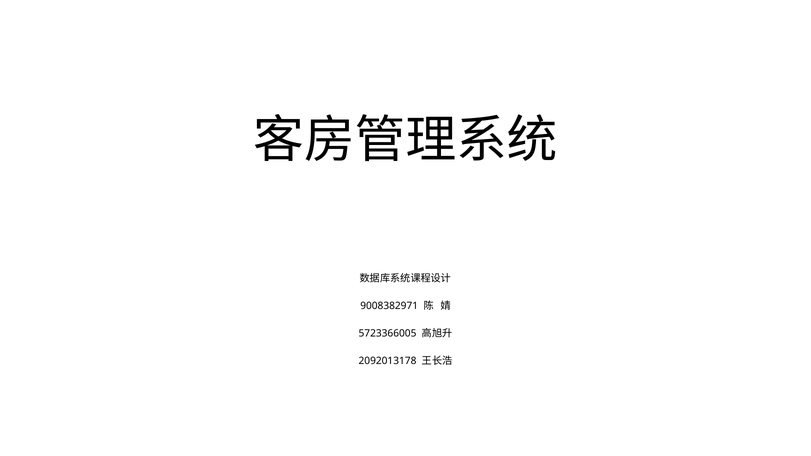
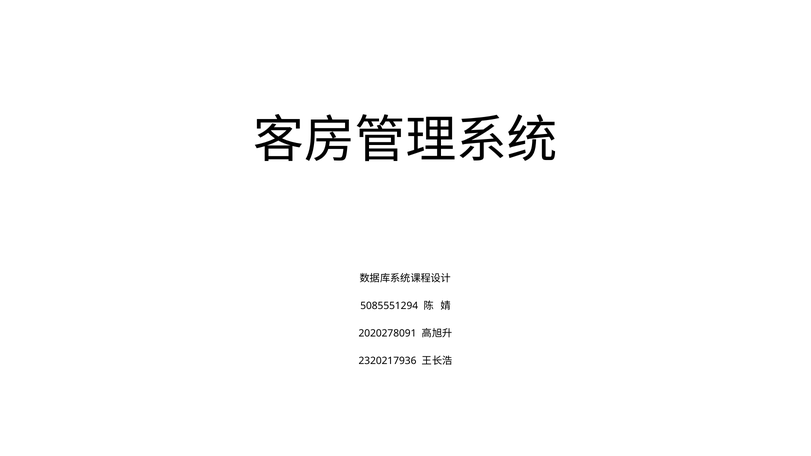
9008382971: 9008382971 -> 5085551294 (389, 306)
5723366005: 5723366005 -> 2020278091 (388, 334)
2092013178: 2092013178 -> 2320217936 (388, 361)
